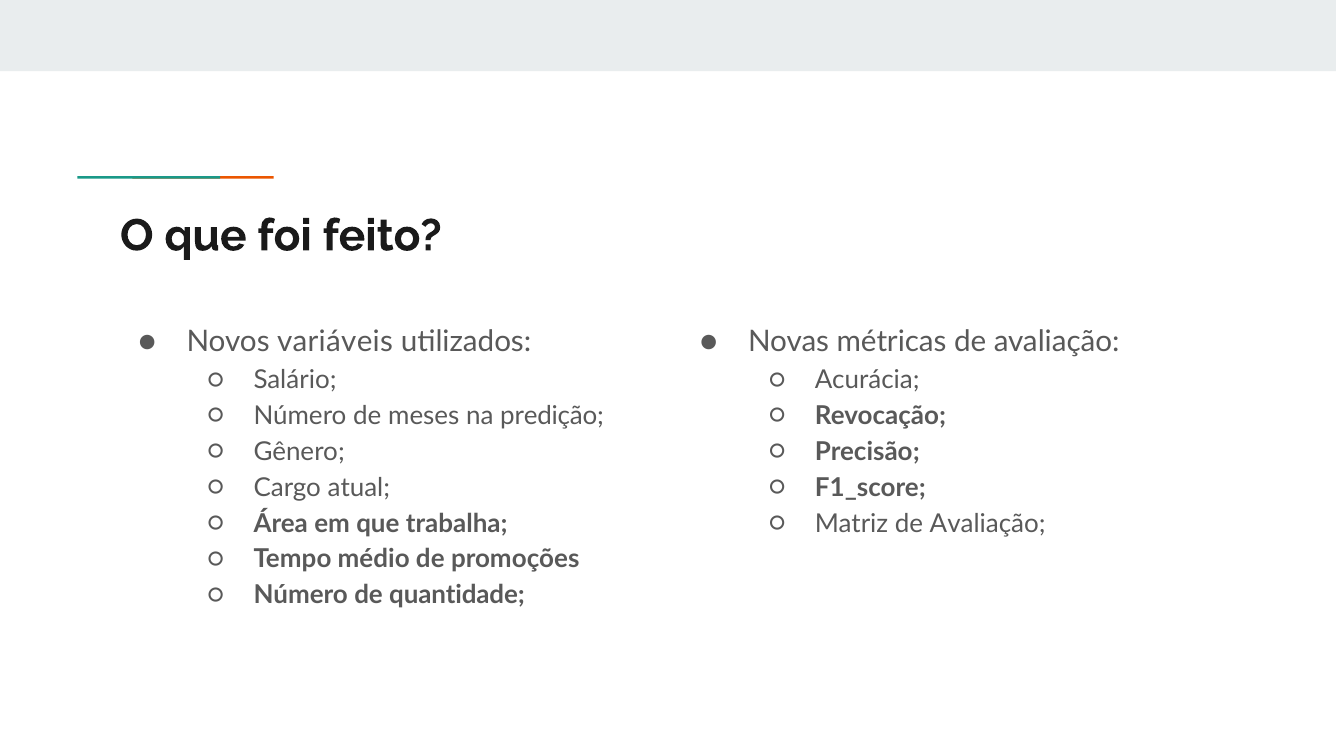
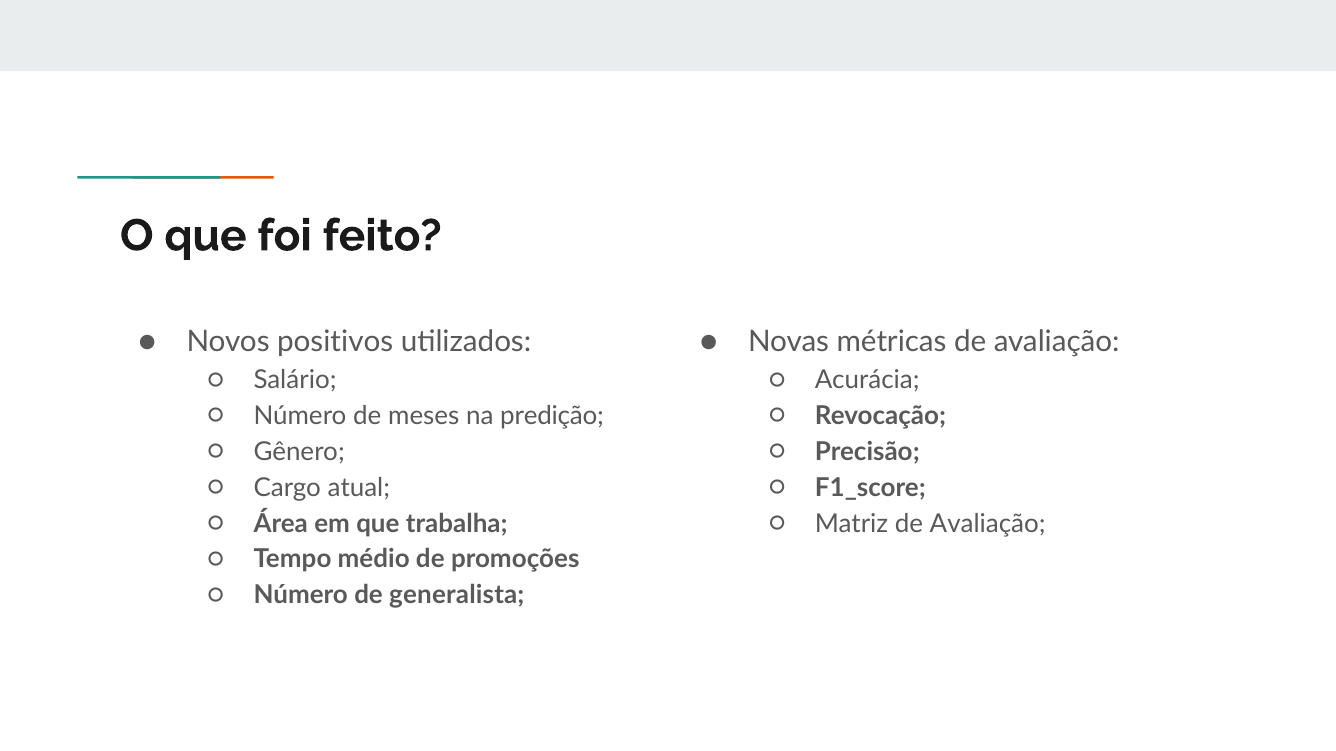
variáveis: variáveis -> positivos (335, 342)
quantidade: quantidade -> generalista (457, 596)
